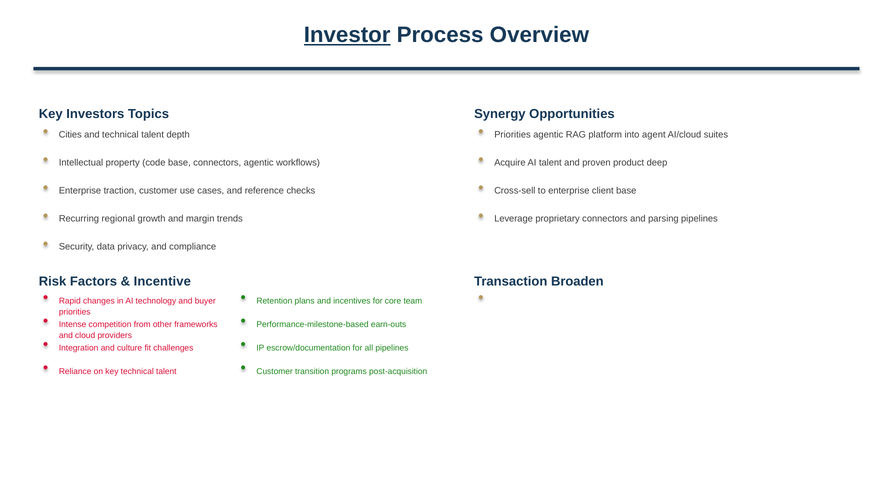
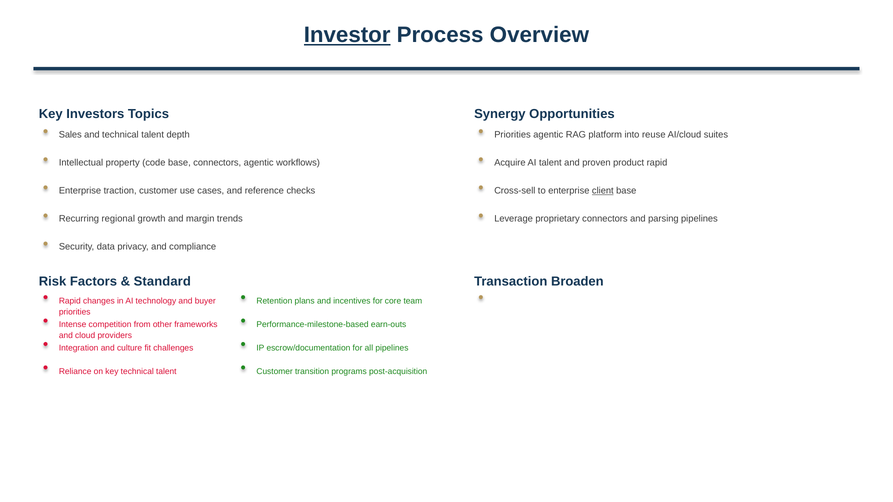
Cities: Cities -> Sales (70, 135)
agent: agent -> reuse (654, 135)
product deep: deep -> rapid (657, 163)
client underline: none -> present (603, 191)
Incentive: Incentive -> Standard (162, 281)
